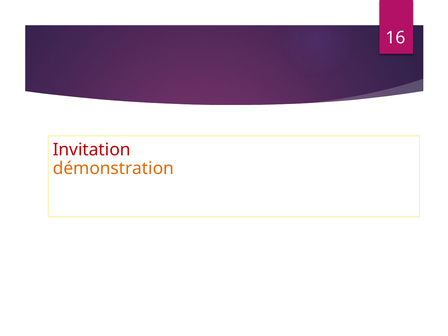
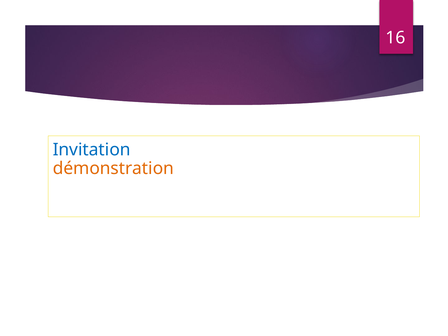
Invitation colour: red -> blue (92, 150)
